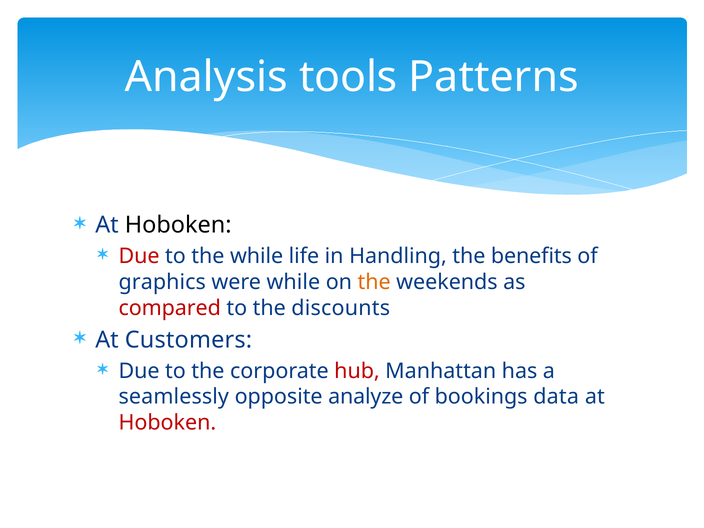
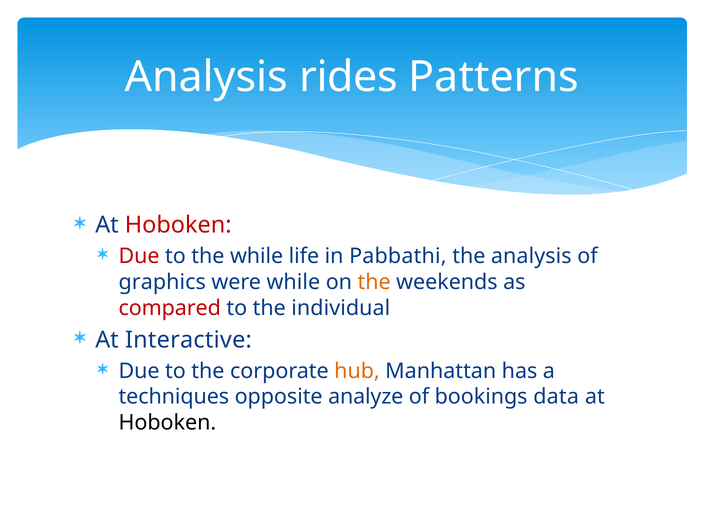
tools: tools -> rides (348, 77)
Hoboken colour: black -> red (178, 225)
Handling: Handling -> Pabbathi (398, 256)
the benefits: benefits -> analysis (531, 256)
discounts: discounts -> individual (341, 308)
Customers: Customers -> Interactive (188, 340)
hub colour: red -> orange (357, 371)
seamlessly: seamlessly -> techniques (174, 397)
Hoboken colour: red -> black (167, 423)
